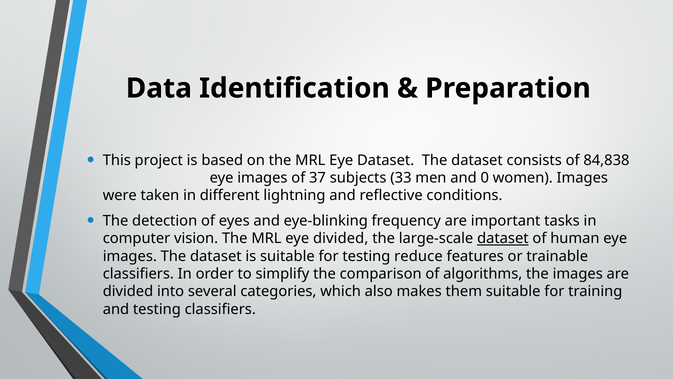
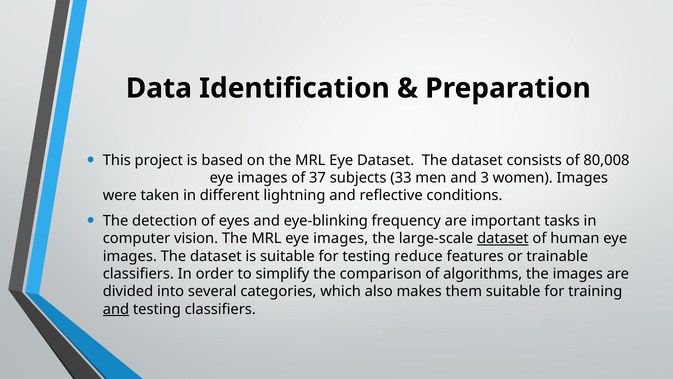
84,838: 84,838 -> 80,008 (606, 160)
0: 0 -> 3 (485, 178)
MRL eye divided: divided -> images (341, 238)
and underline: none -> present (116, 309)
